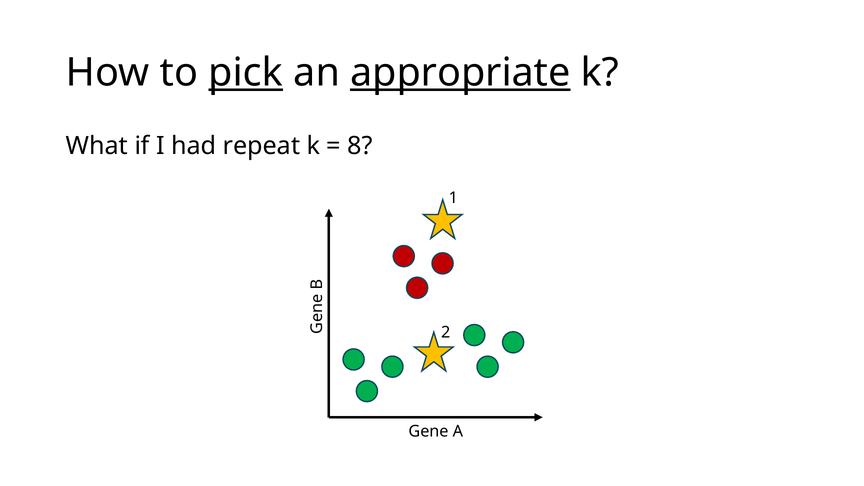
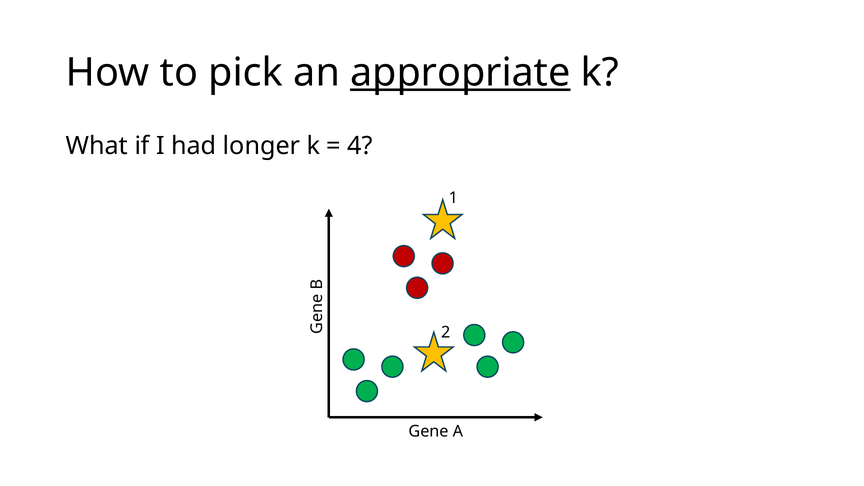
pick underline: present -> none (246, 73)
repeat: repeat -> longer (261, 146)
8: 8 -> 4 (360, 146)
